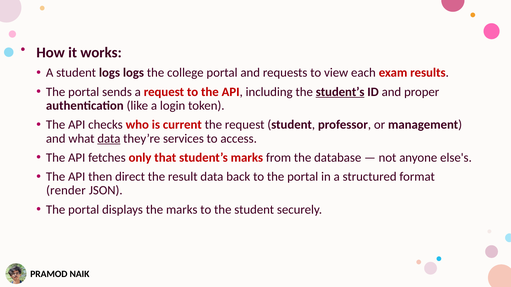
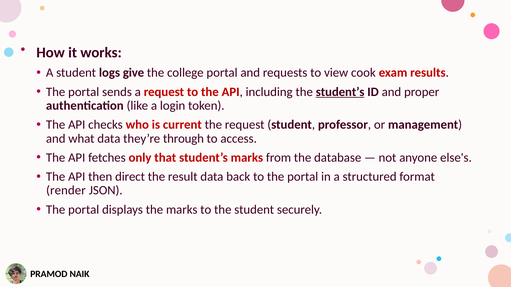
logs logs: logs -> give (134, 73)
each: each -> cook (363, 73)
data underline: present -> none (109, 139)
services: services -> through (183, 139)
